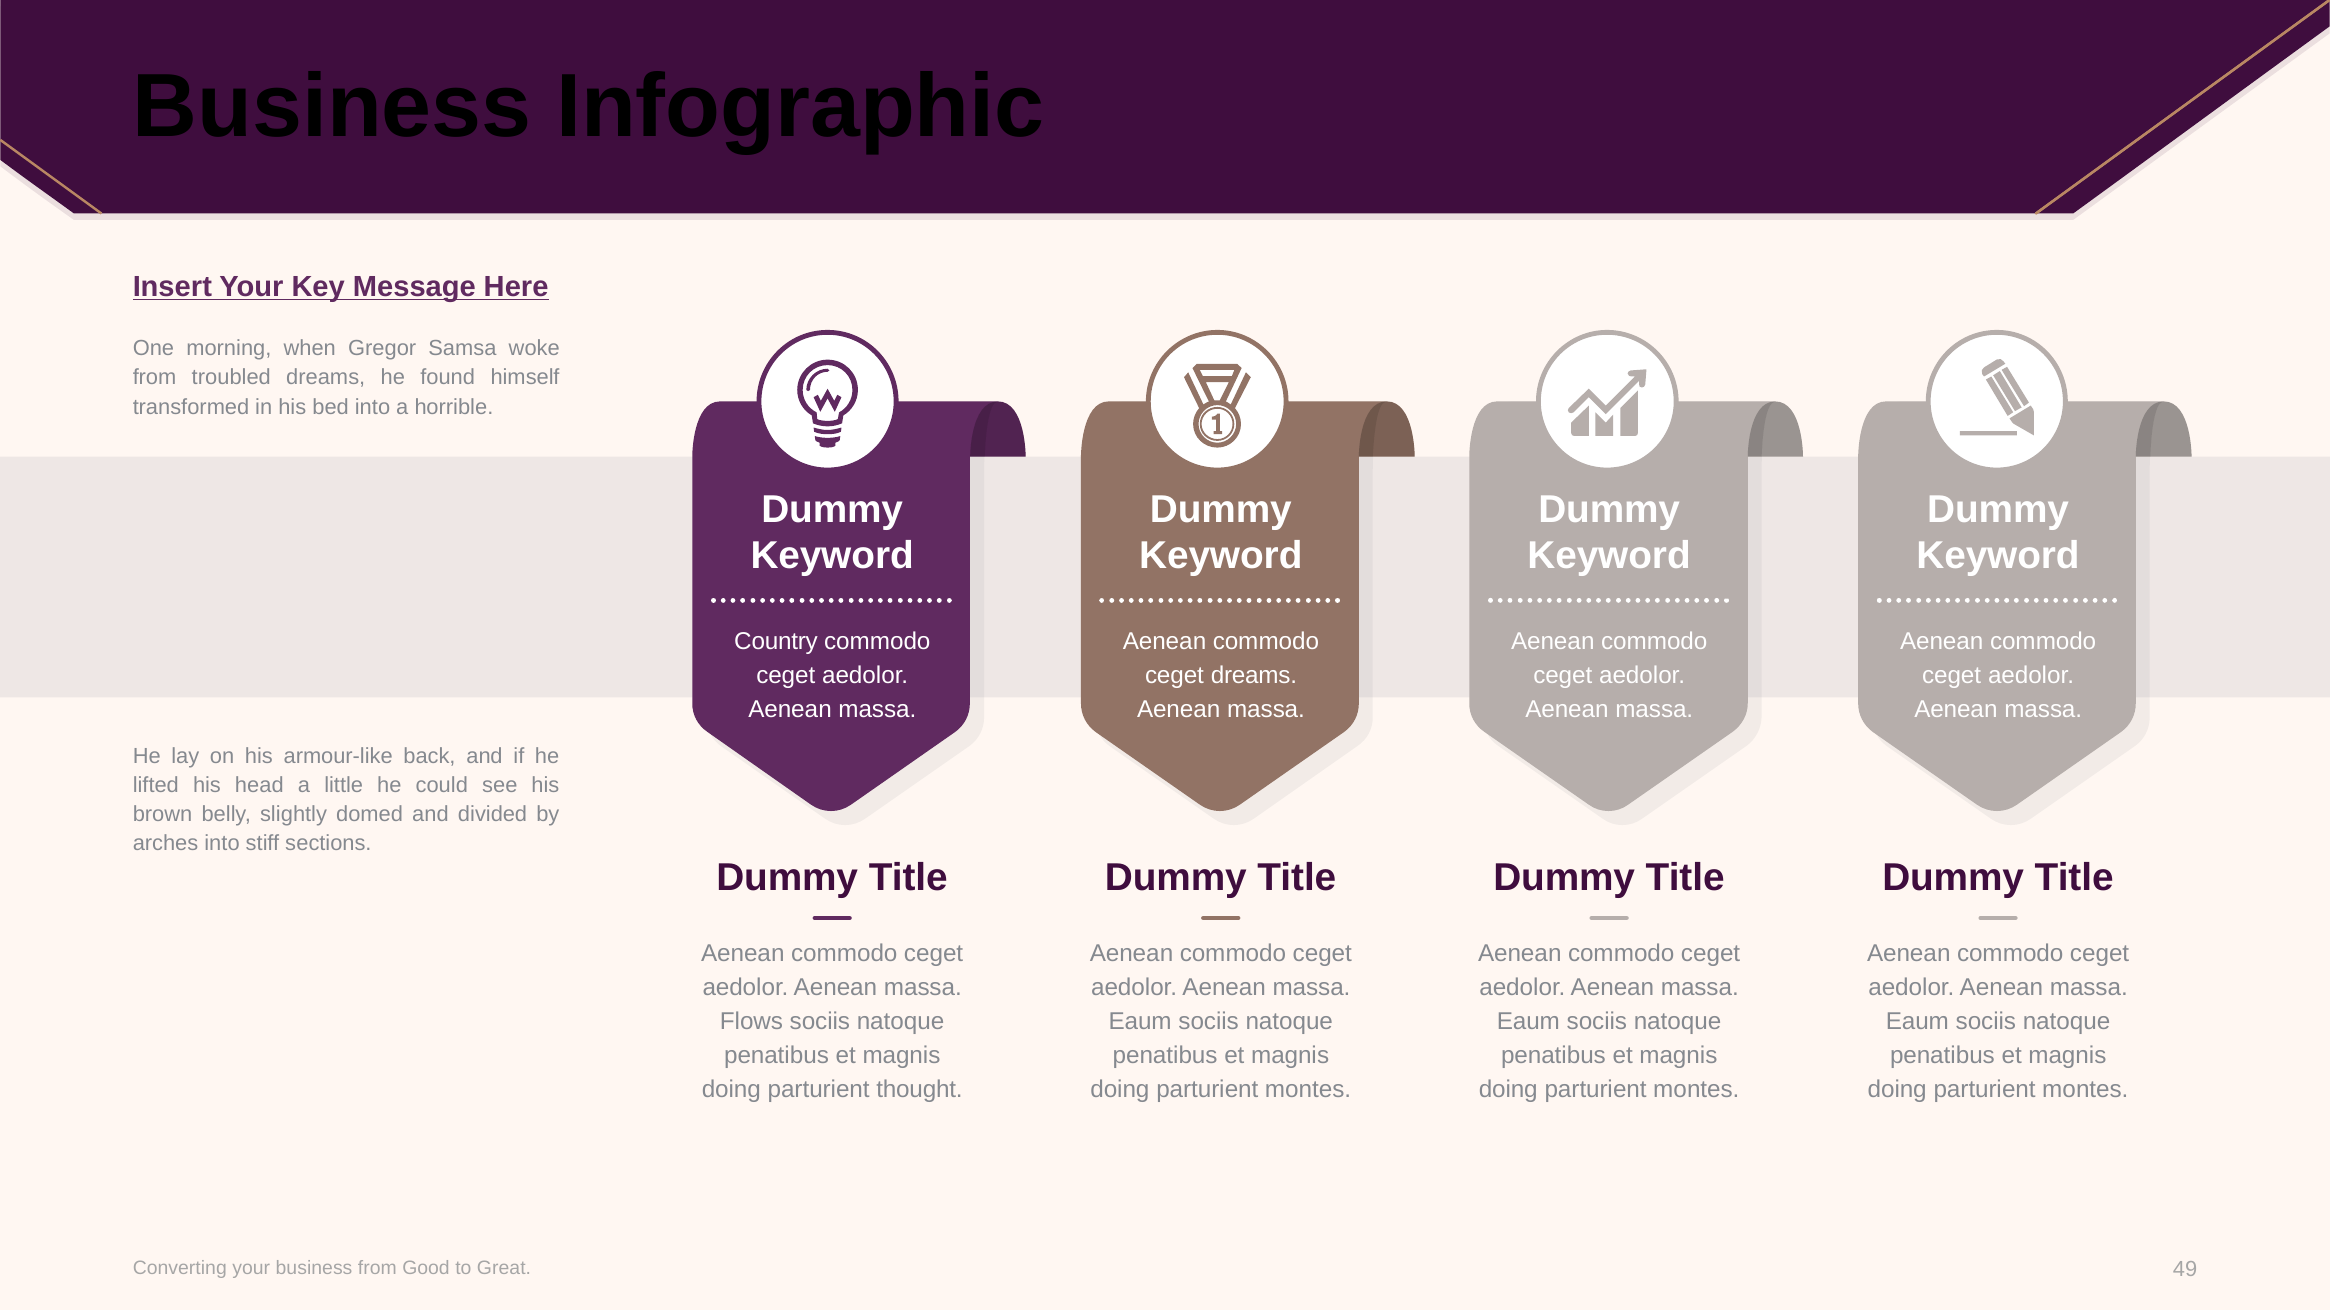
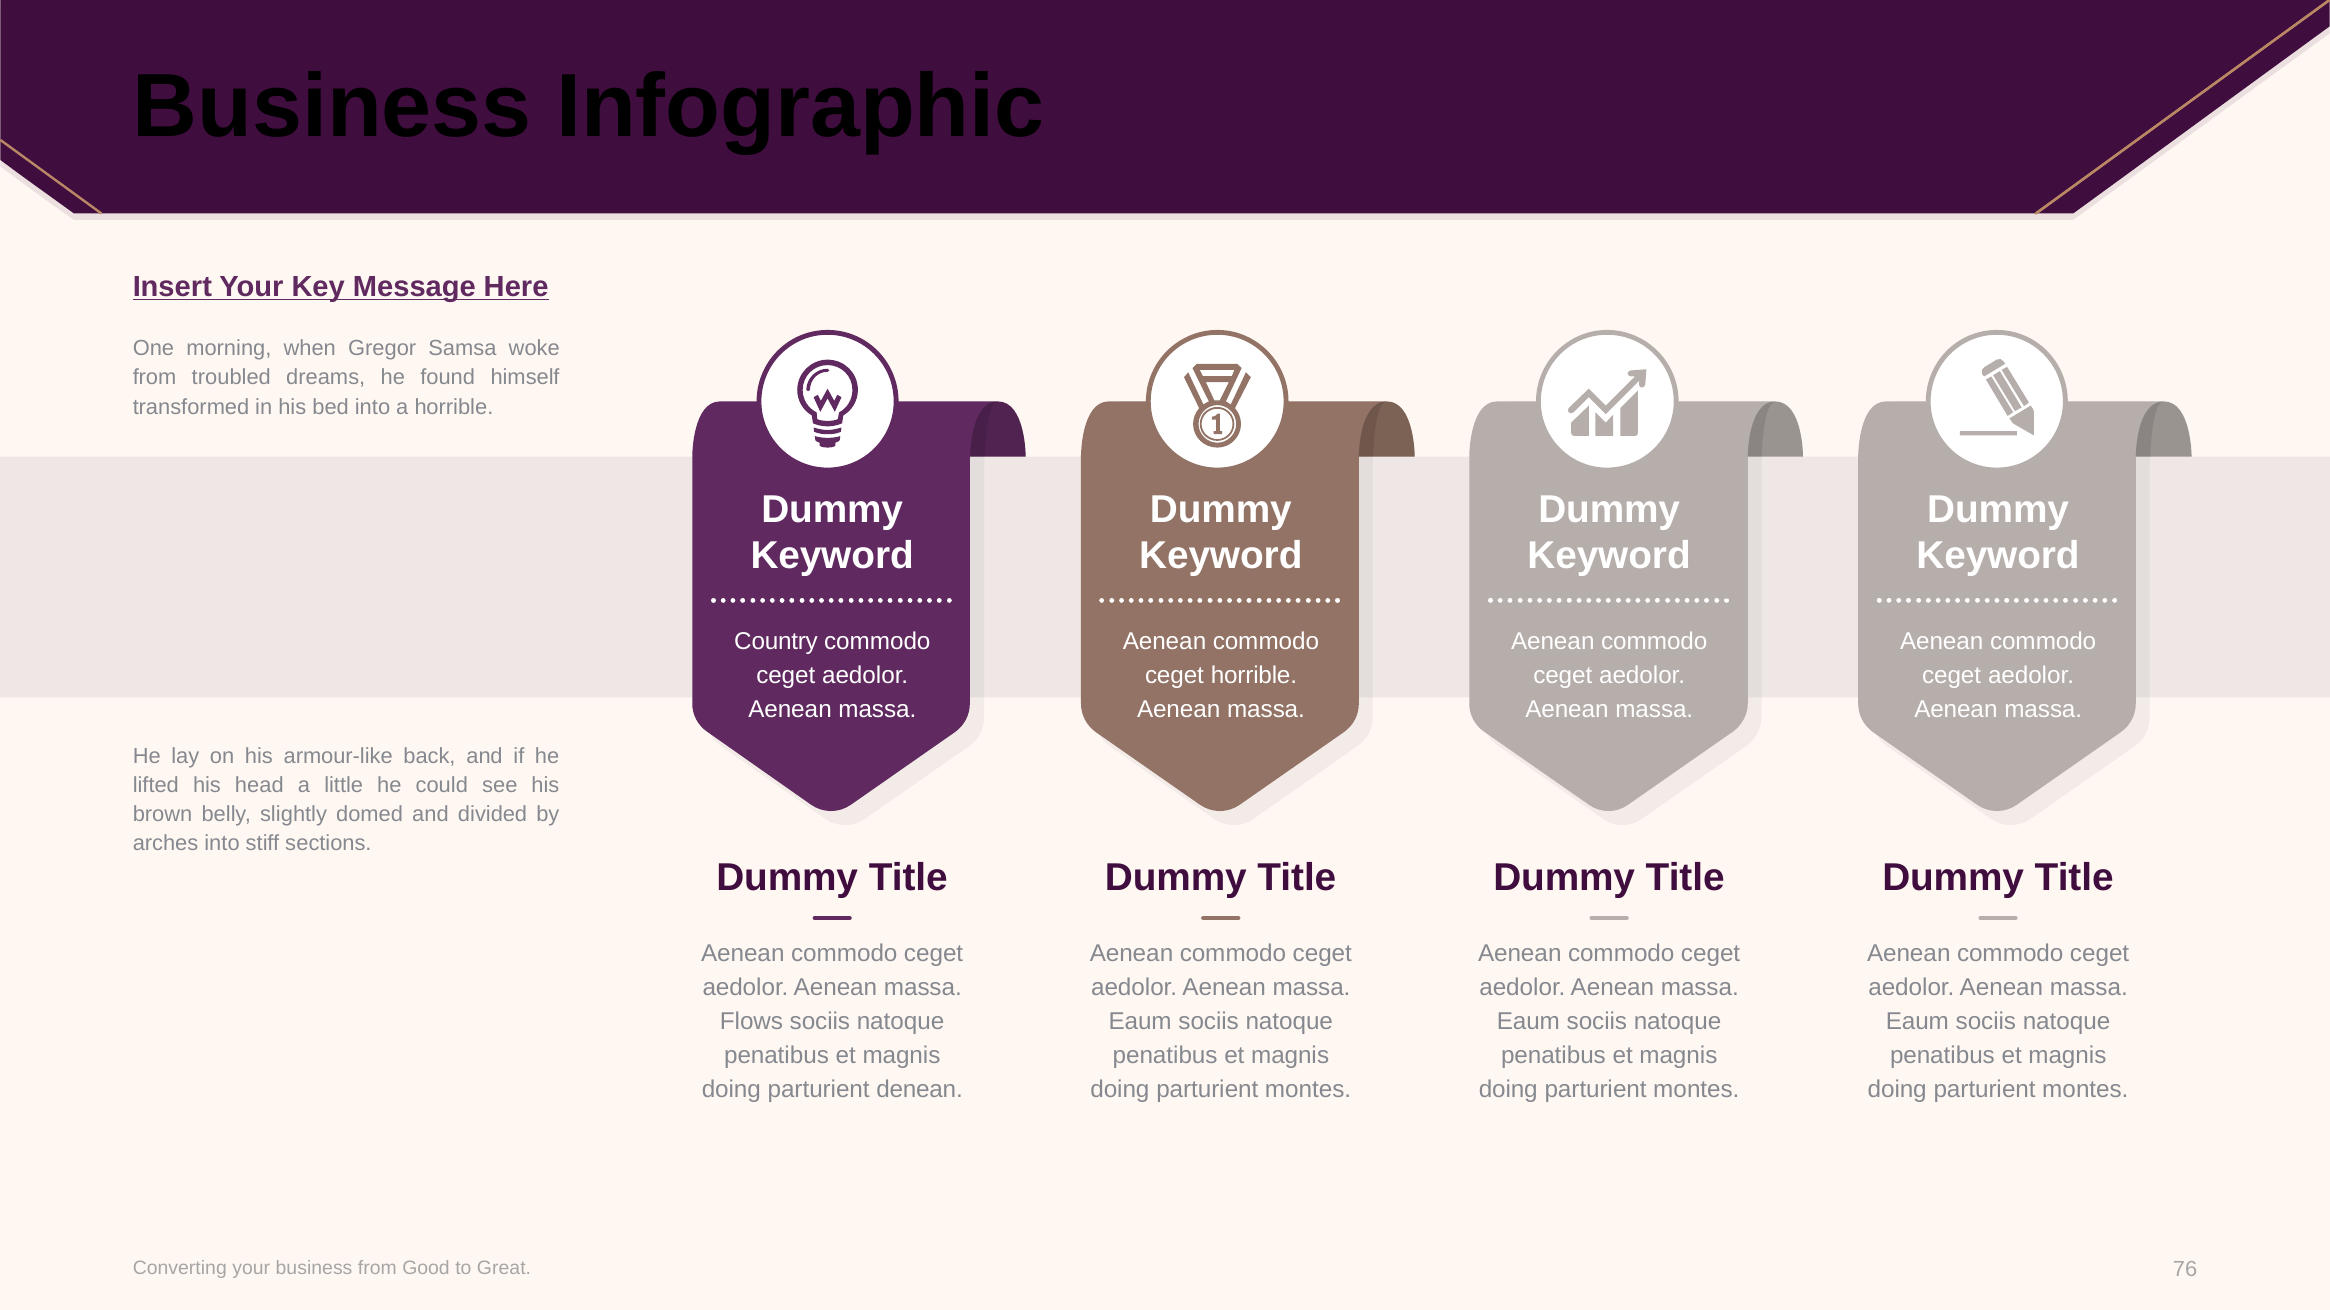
ceget dreams: dreams -> horrible (1254, 676)
thought: thought -> denean (920, 1090)
49: 49 -> 76 (2185, 1270)
